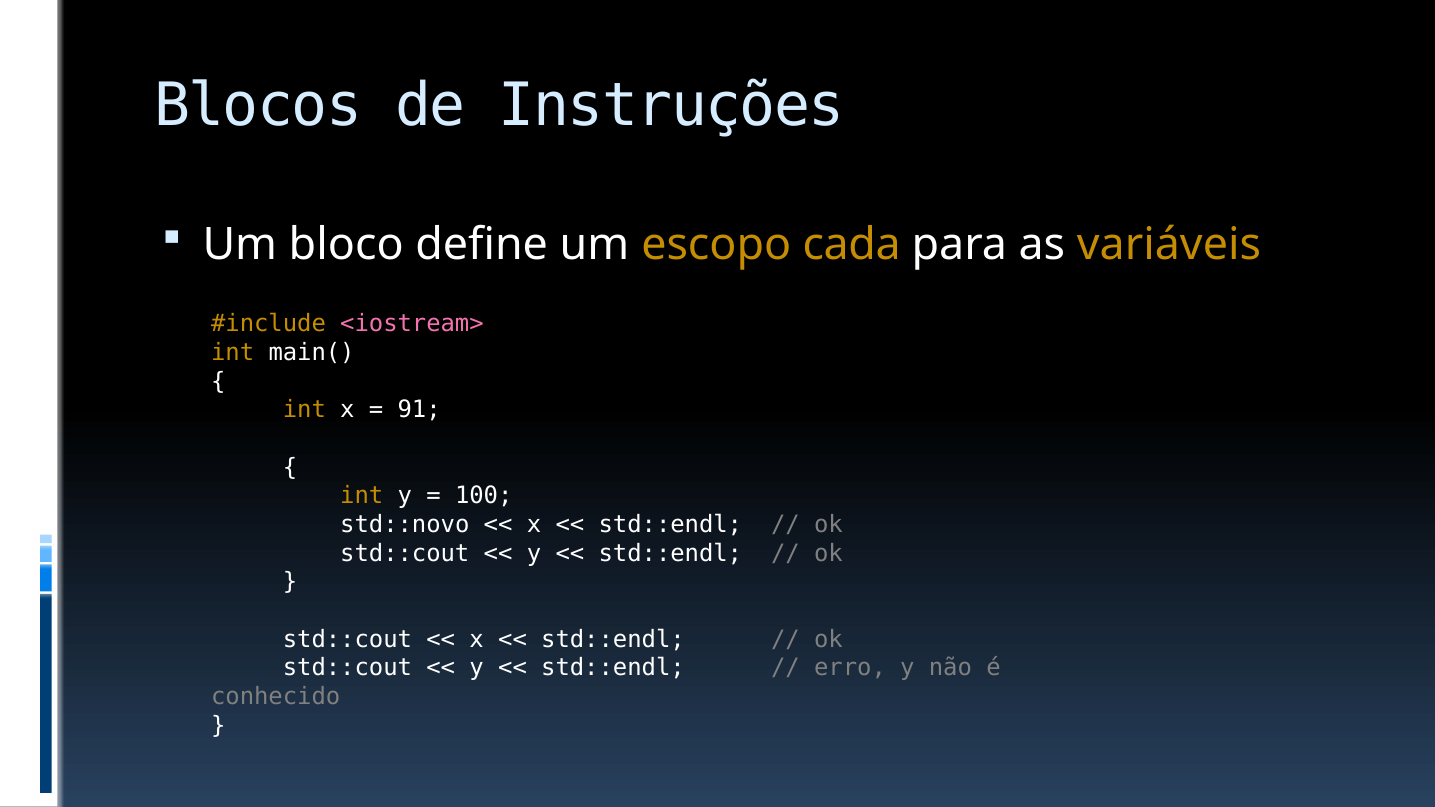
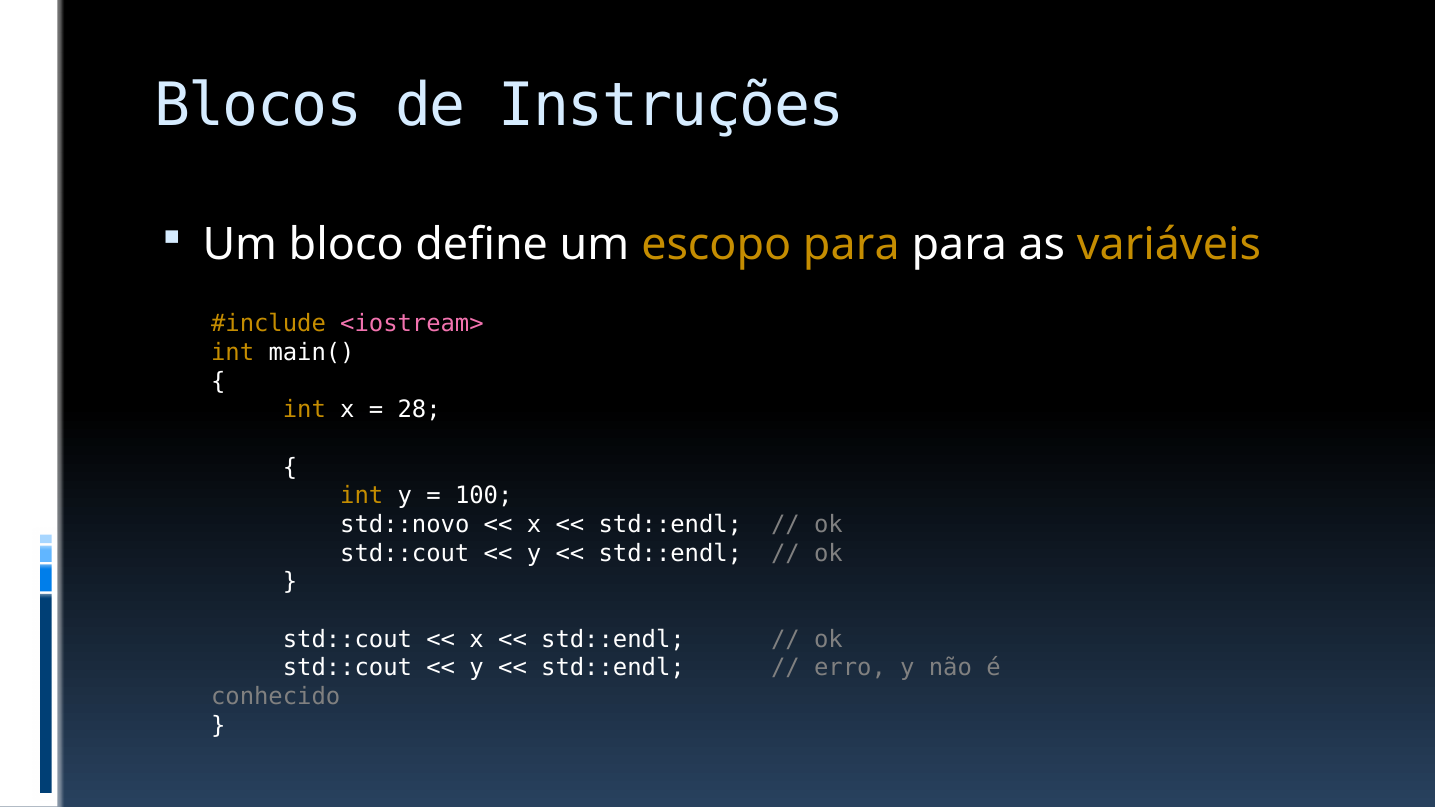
escopo cada: cada -> para (851, 245)
91: 91 -> 28 (419, 410)
